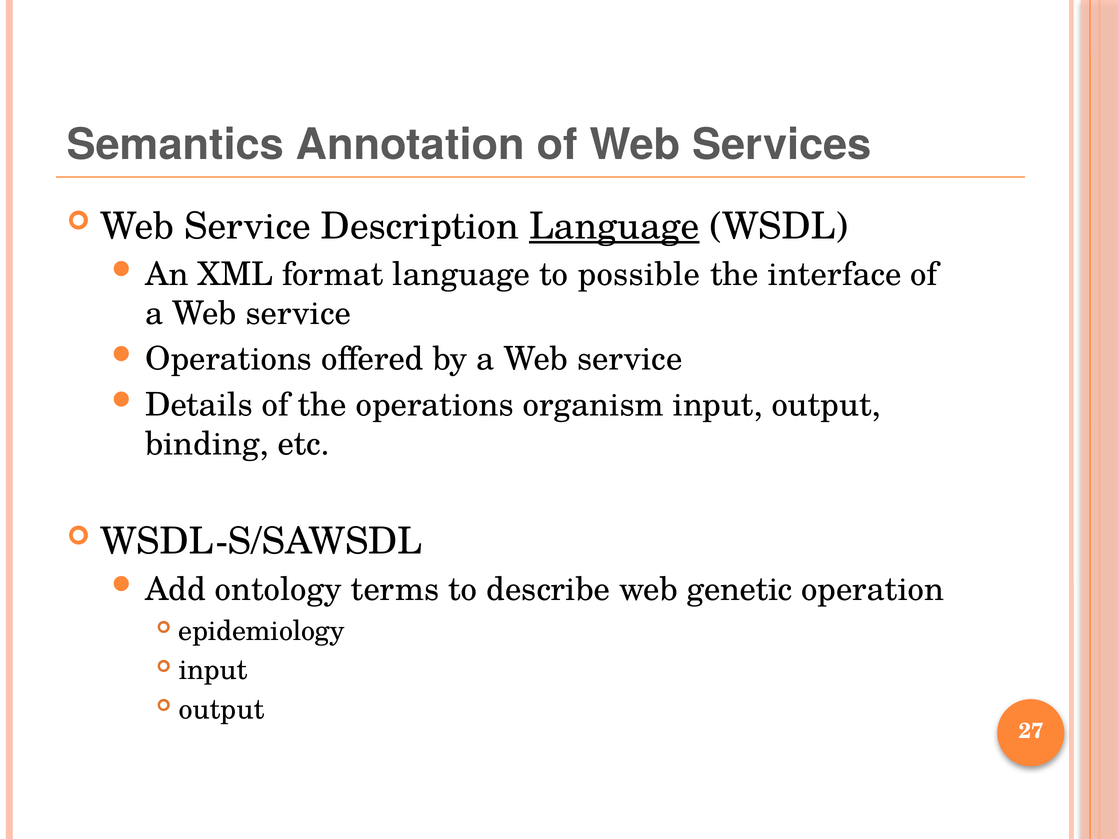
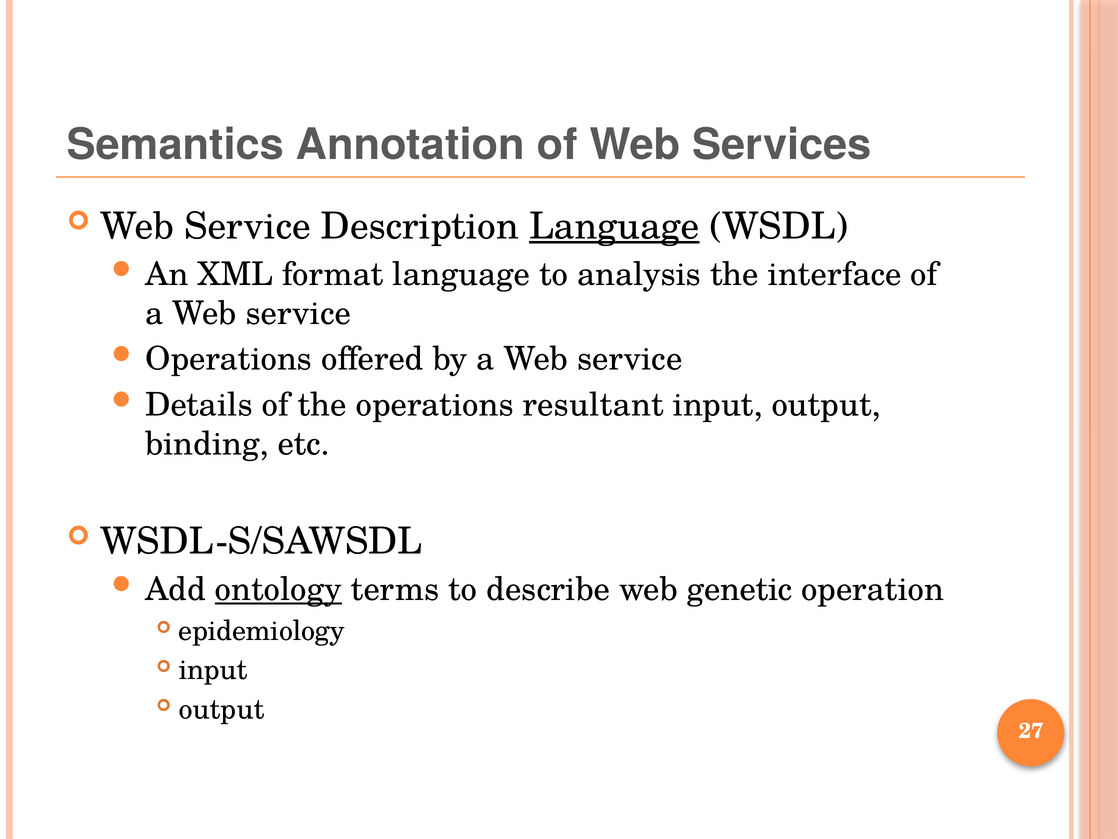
possible: possible -> analysis (639, 274)
organism: organism -> resultant (593, 405)
ontology underline: none -> present (278, 589)
